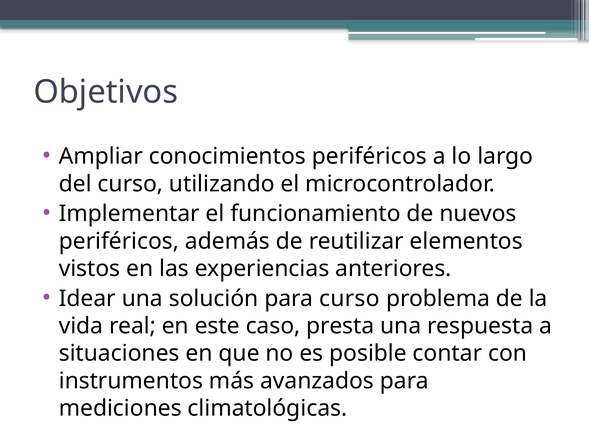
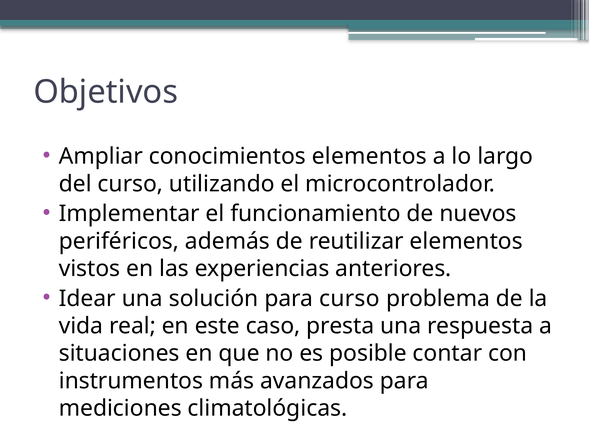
conocimientos periféricos: periféricos -> elementos (369, 156)
